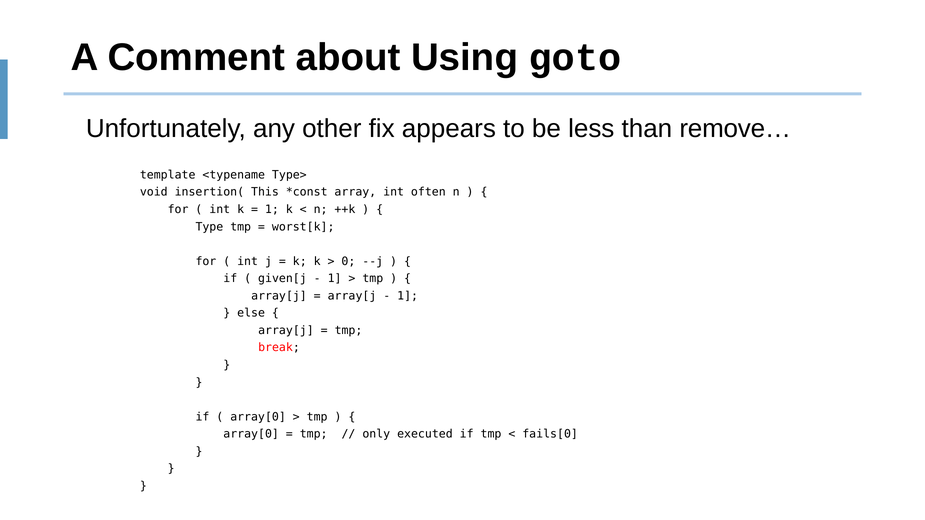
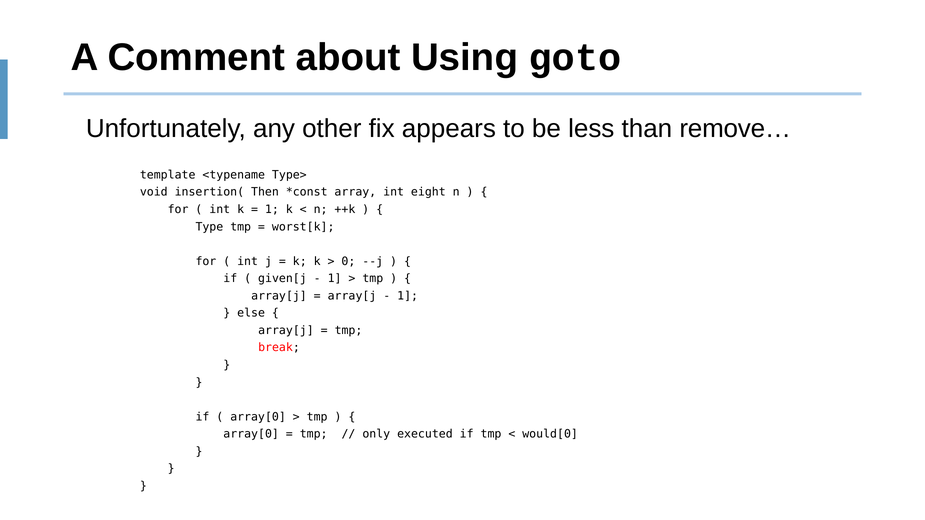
This: This -> Then (265, 192)
often: often -> eight (428, 192)
fails[0: fails[0 -> would[0 (550, 434)
